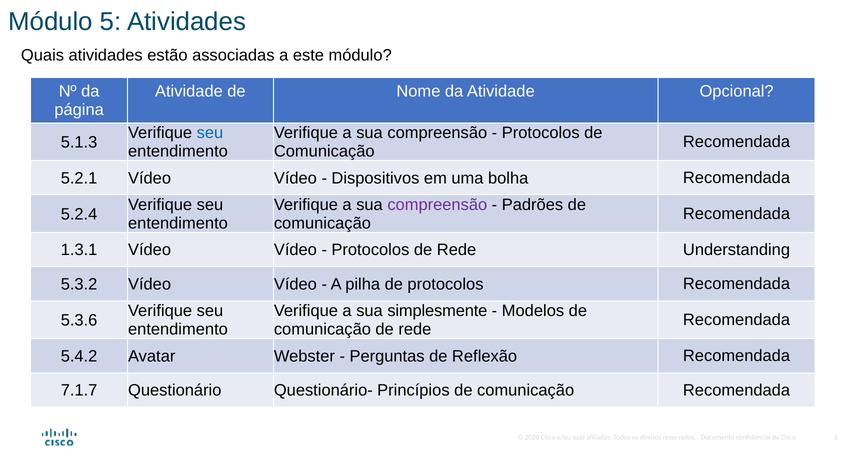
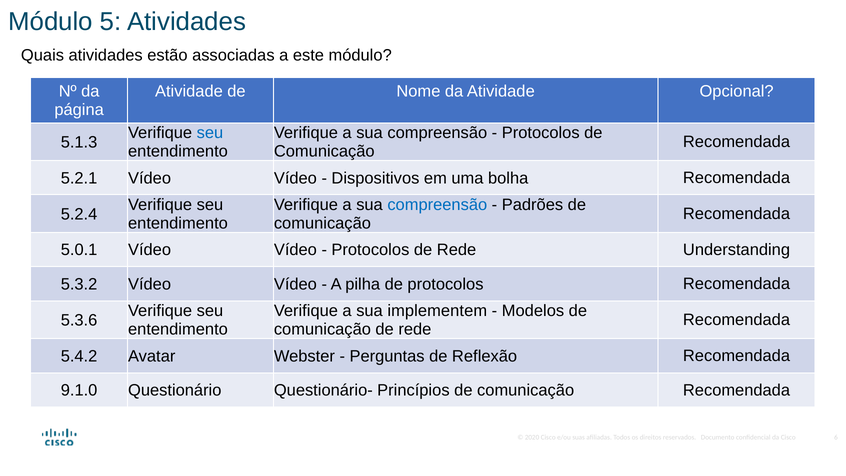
compreensão colour: purple -> blue (437, 205)
1.3.1: 1.3.1 -> 5.0.1 (79, 250)
simplesmente: simplesmente -> implementem (437, 311)
7.1.7: 7.1.7 -> 9.1.0 (79, 390)
